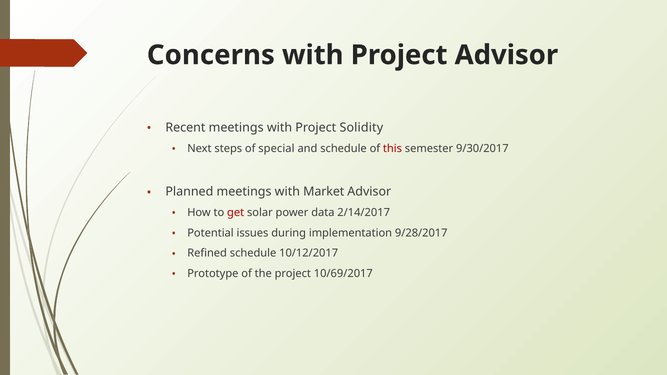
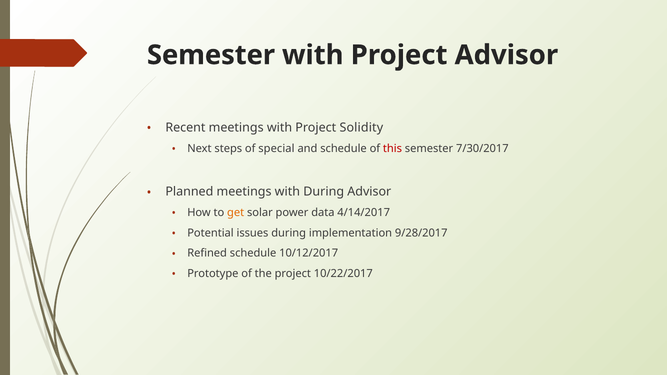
Concerns: Concerns -> Semester (211, 55)
9/30/2017: 9/30/2017 -> 7/30/2017 (482, 149)
with Market: Market -> During (324, 192)
get colour: red -> orange (236, 213)
2/14/2017: 2/14/2017 -> 4/14/2017 (364, 213)
10/69/2017: 10/69/2017 -> 10/22/2017 (343, 274)
